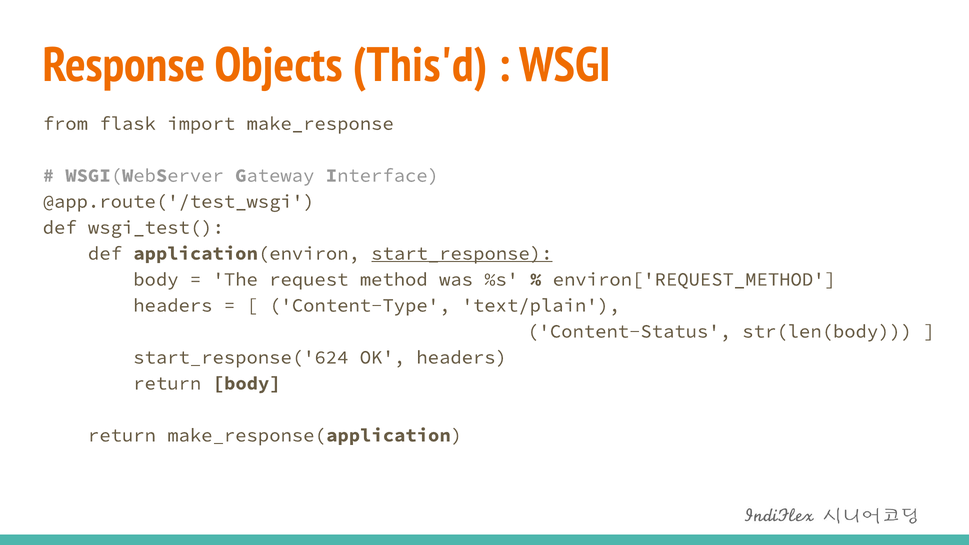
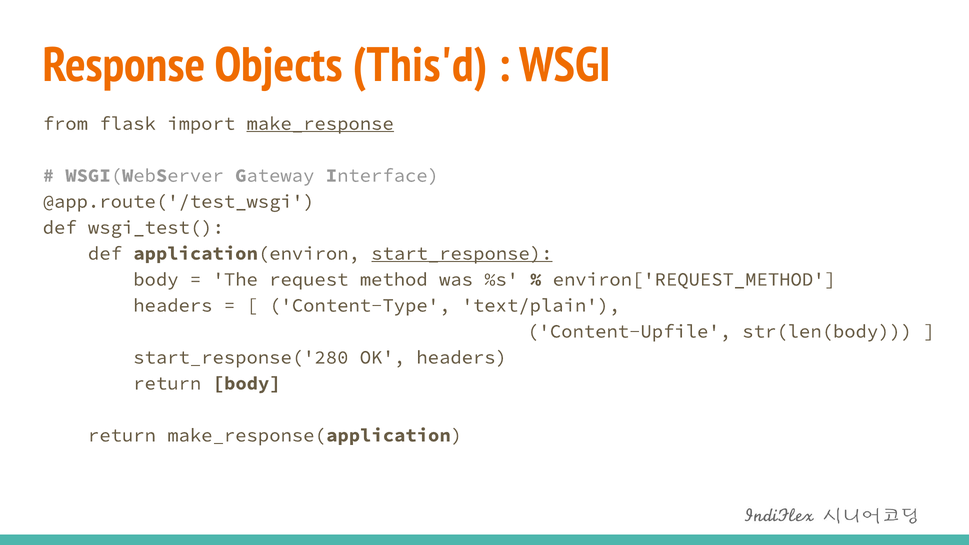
make_response underline: none -> present (320, 124)
Content-Status: Content-Status -> Content-Upfile (629, 331)
start_response('624: start_response('624 -> start_response('280 (241, 357)
